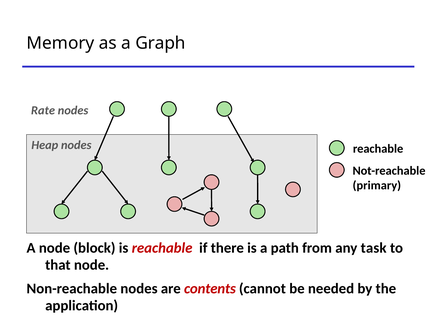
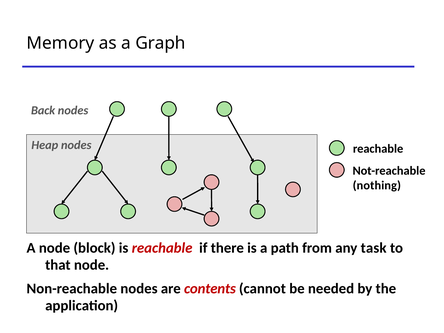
Rate: Rate -> Back (43, 110)
primary: primary -> nothing (377, 185)
